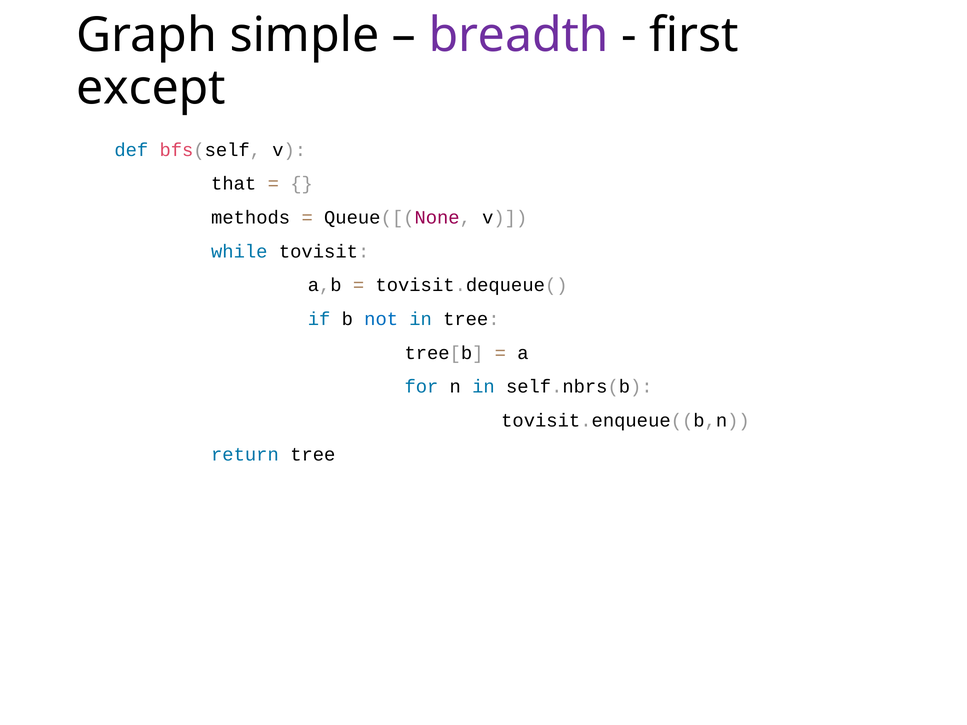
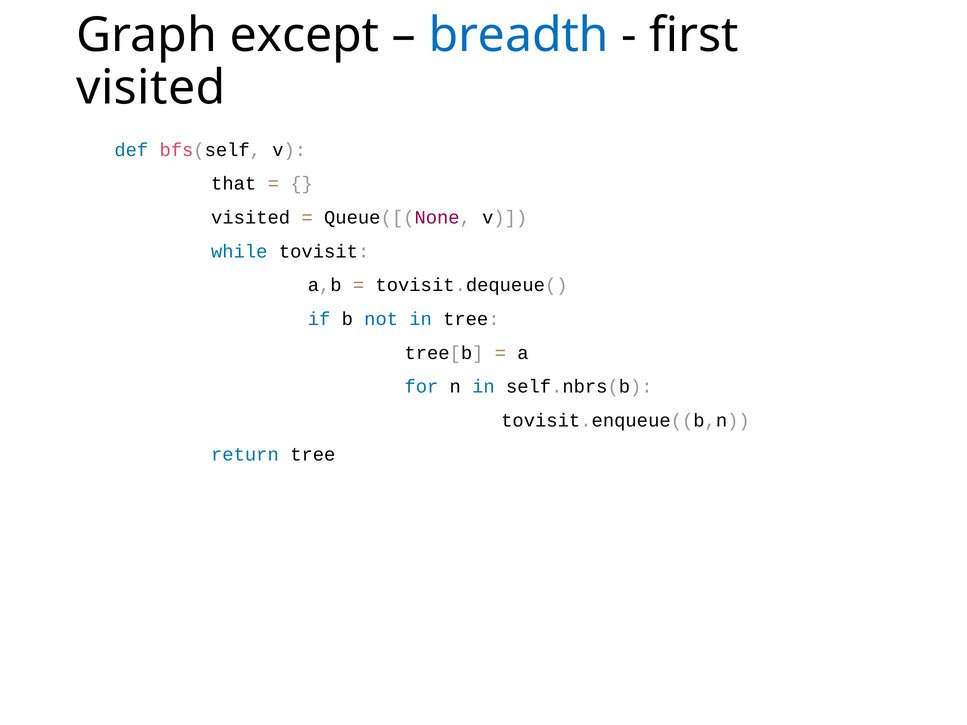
simple: simple -> except (304, 36)
breadth colour: purple -> blue (519, 36)
except: except -> visited (151, 88)
methods: methods -> visited (251, 218)
